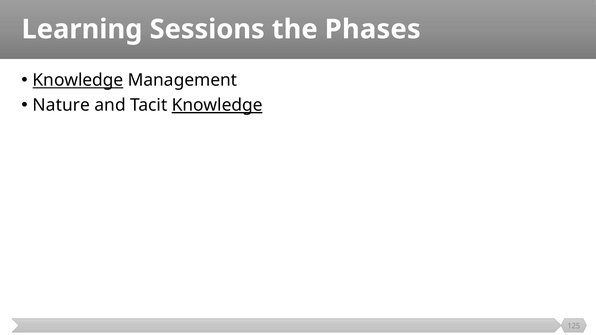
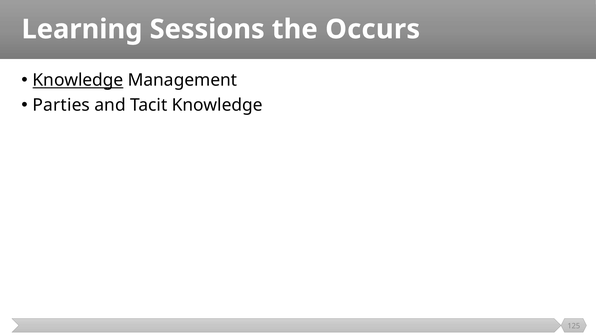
Phases: Phases -> Occurs (373, 29)
Nature: Nature -> Parties (61, 105)
Knowledge underline: present -> none (217, 105)
